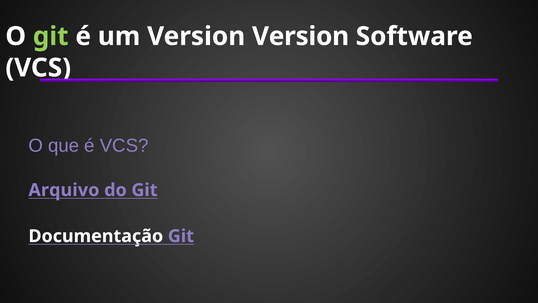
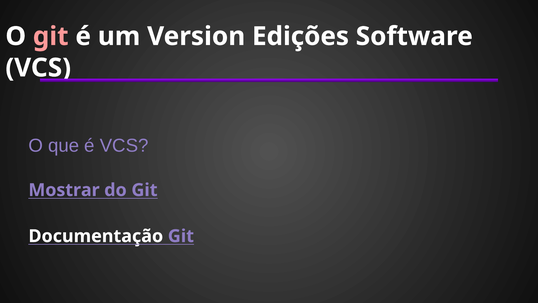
git colour: light green -> pink (51, 36)
Version Version: Version -> Edições (301, 36)
Arquivo: Arquivo -> Mostrar (64, 190)
